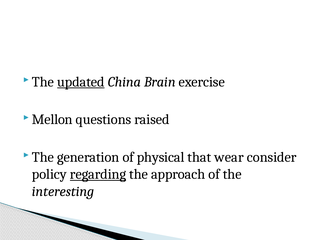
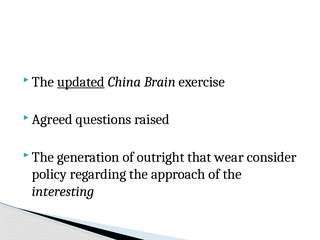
Mellon: Mellon -> Agreed (52, 120)
physical: physical -> outright (161, 157)
regarding underline: present -> none (98, 174)
